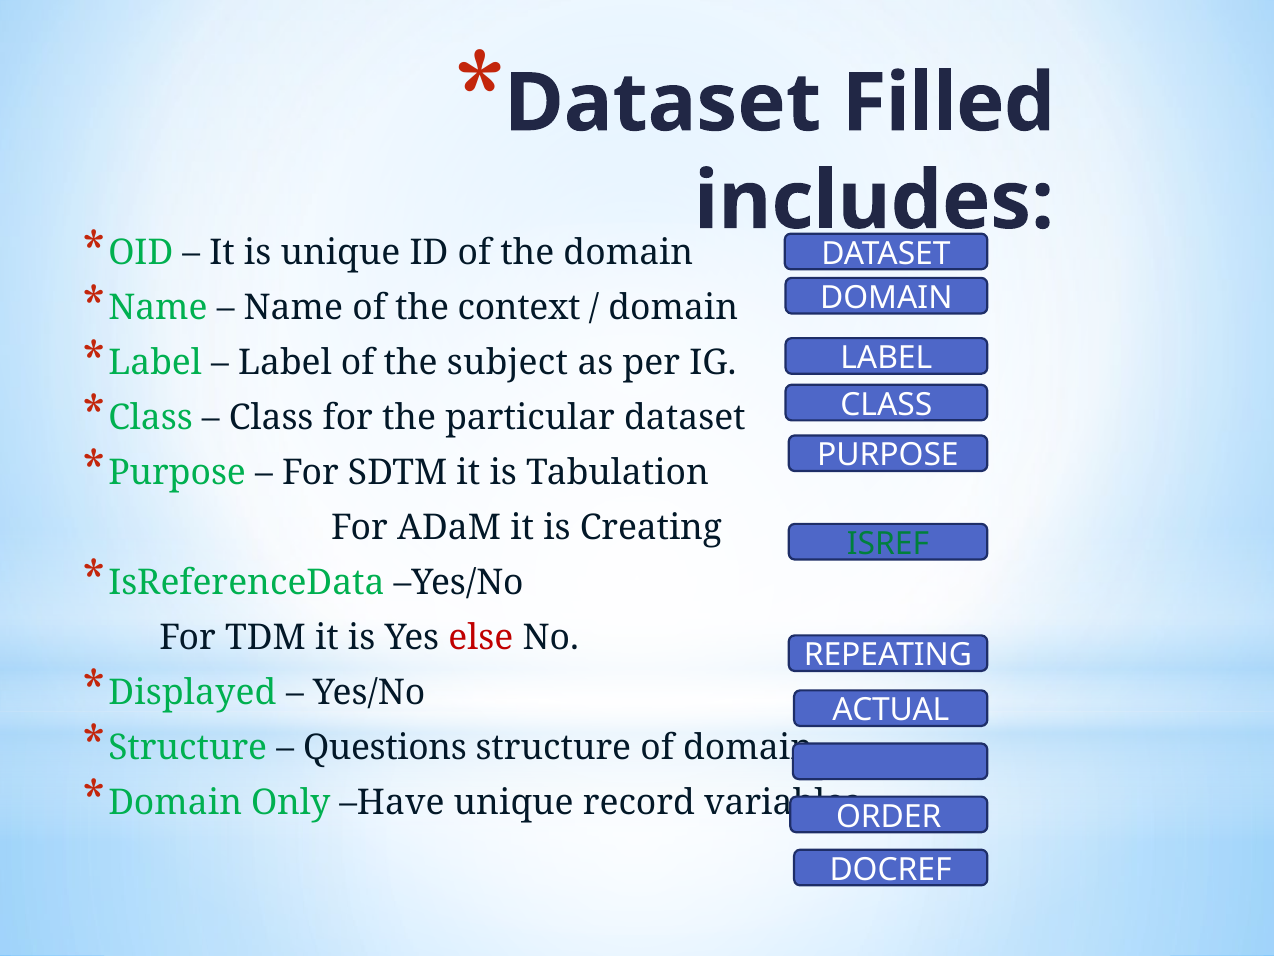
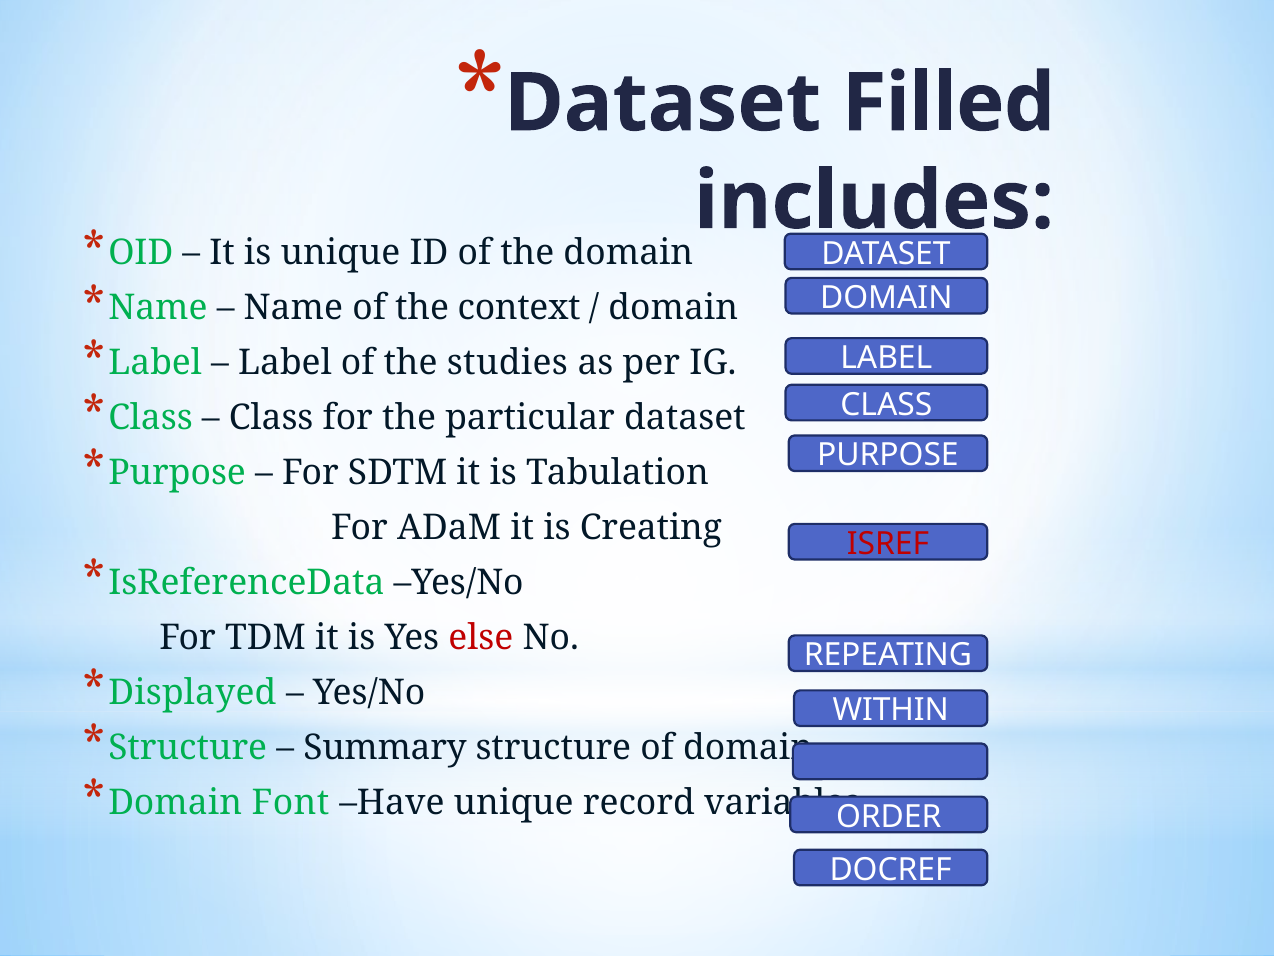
subject: subject -> studies (507, 363)
ISREF colour: green -> red (888, 544)
ACTUAL: ACTUAL -> WITHIN (891, 710)
Questions: Questions -> Summary (385, 747)
Only: Only -> Font (291, 802)
